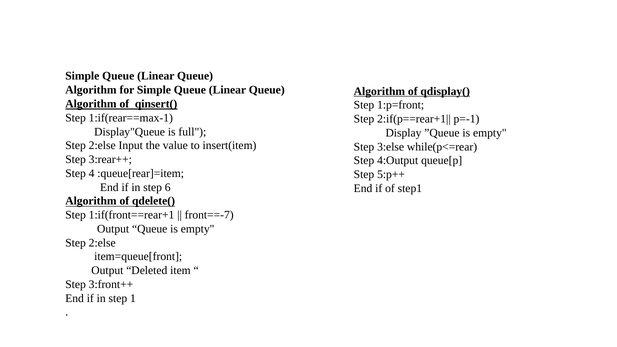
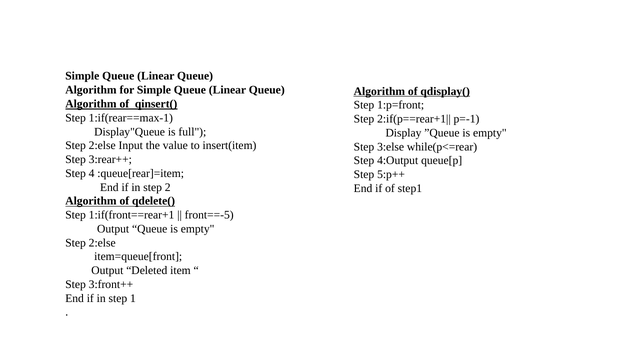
6: 6 -> 2 (168, 187)
front==-7: front==-7 -> front==-5 (209, 215)
